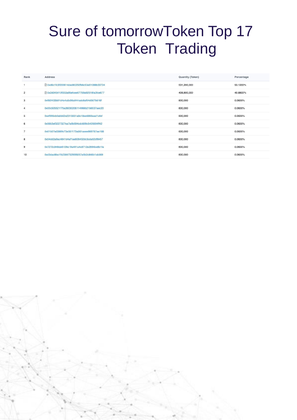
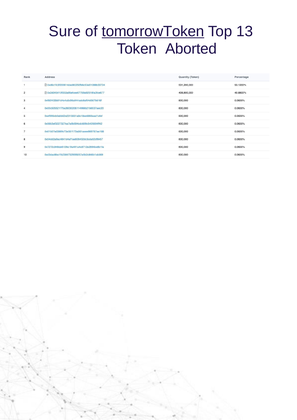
tomorrowToken underline: none -> present (153, 31)
17: 17 -> 13 (245, 31)
Trading: Trading -> Aborted (191, 49)
